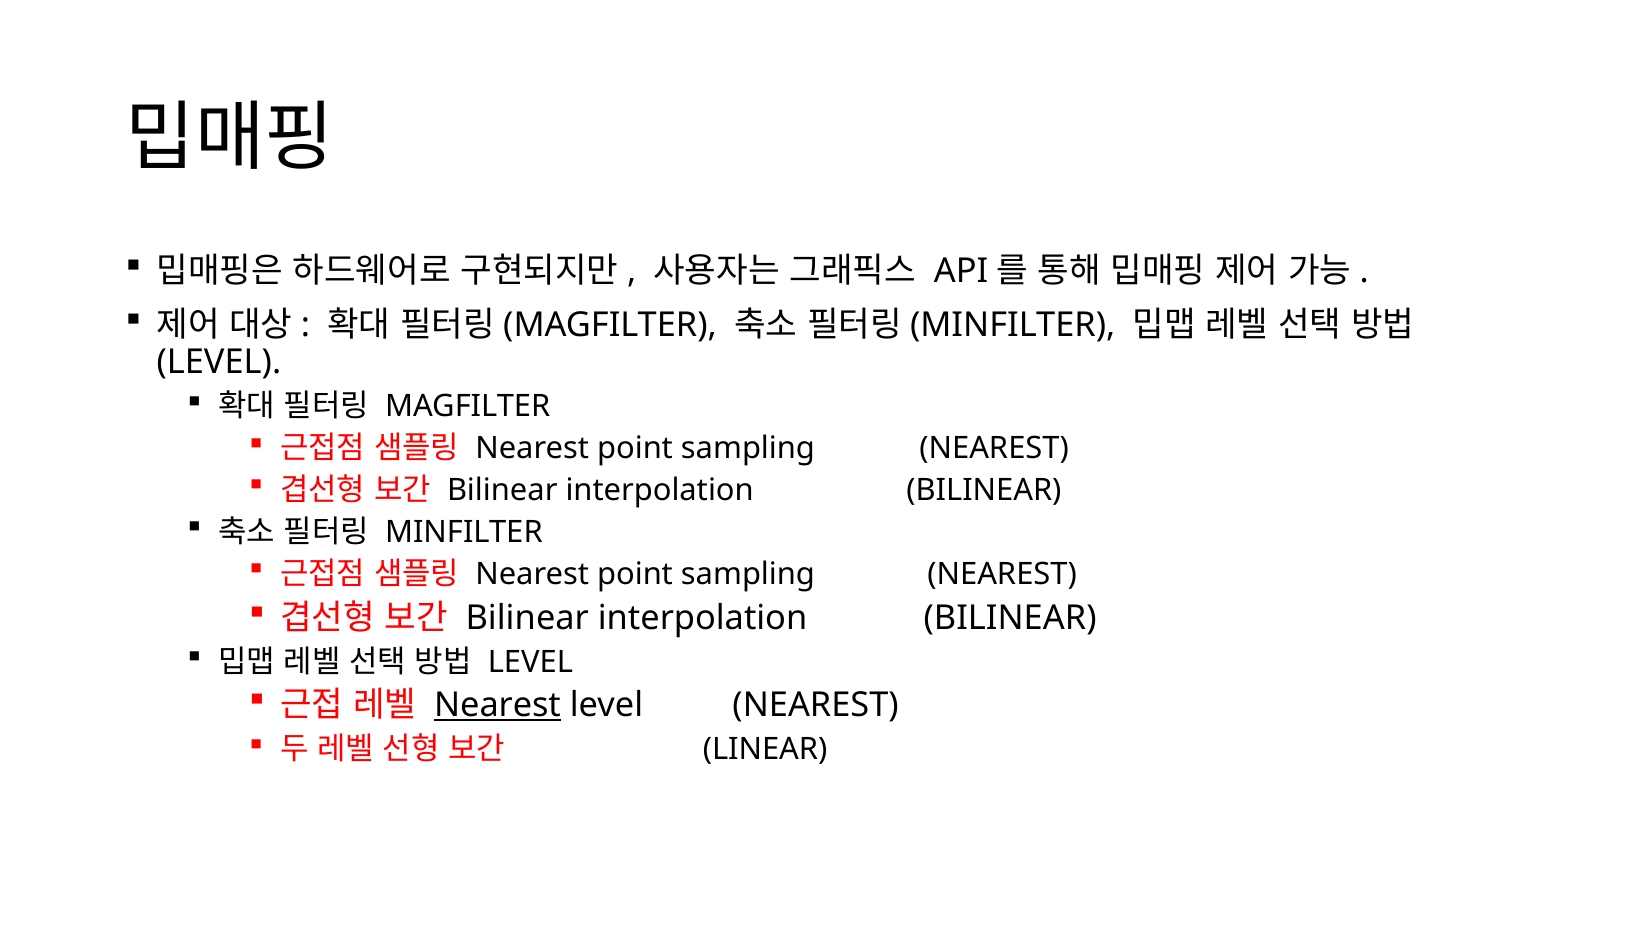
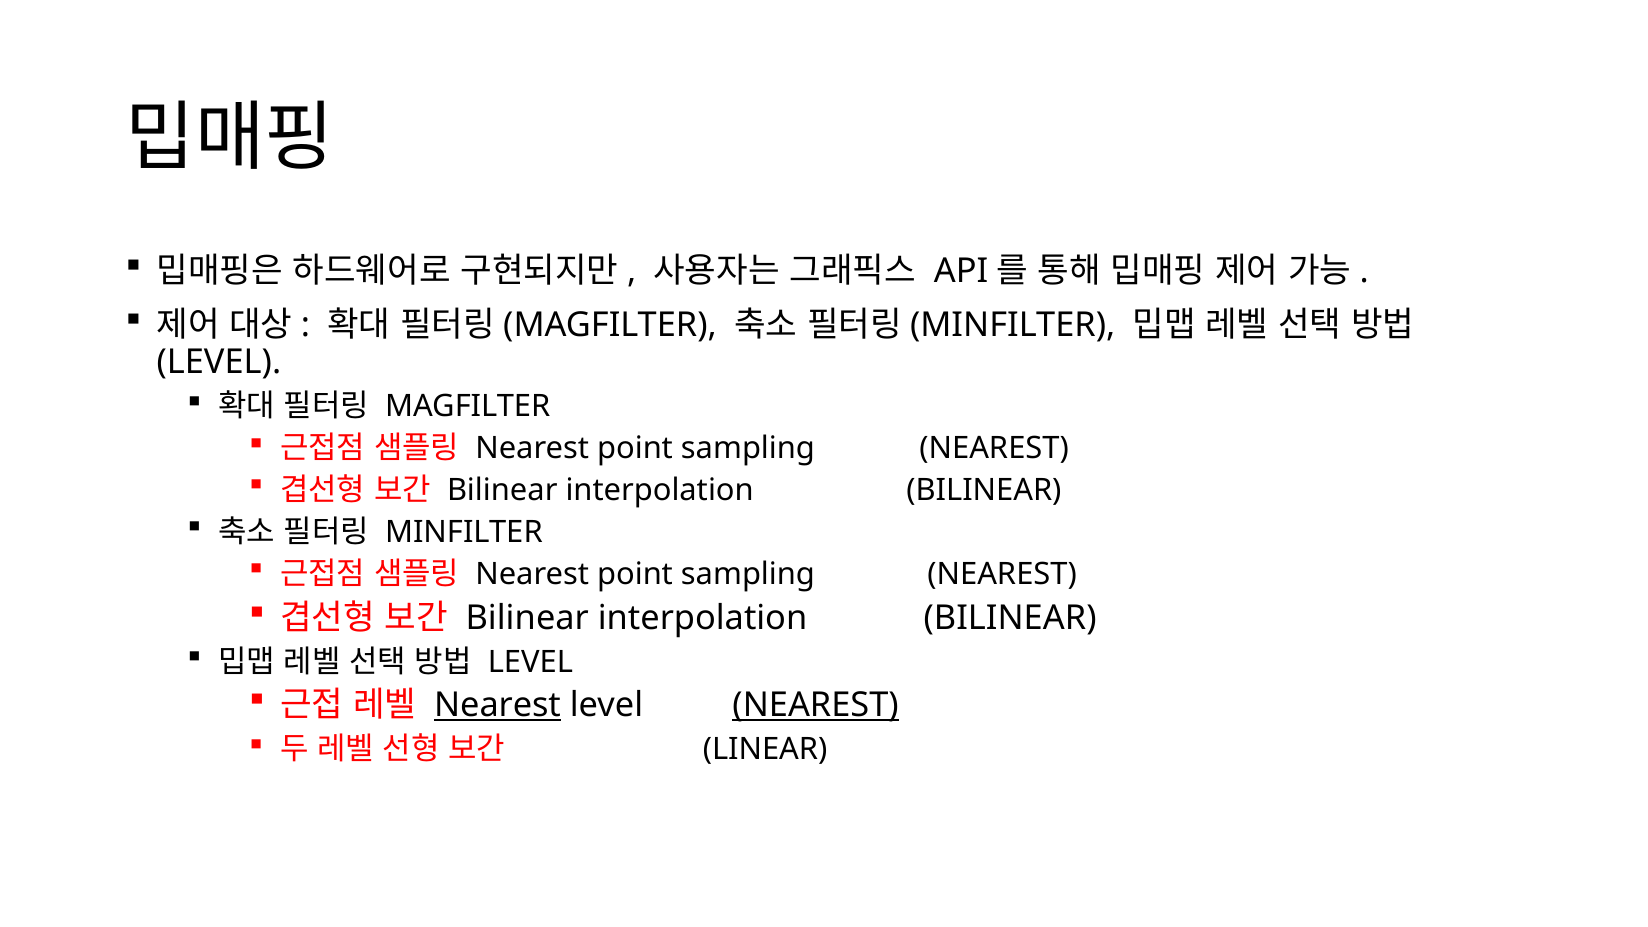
NEAREST underline: none -> present (816, 706)
